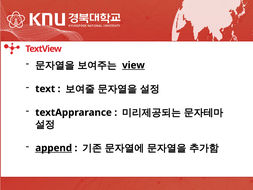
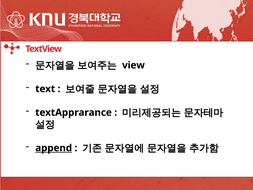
view underline: present -> none (133, 65)
